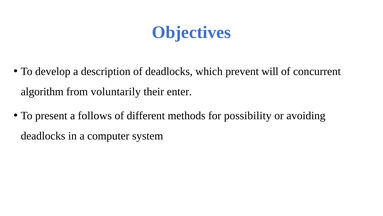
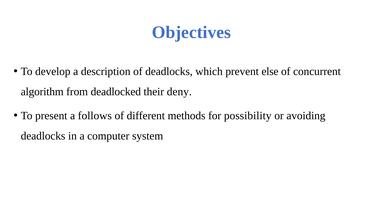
will: will -> else (270, 71)
voluntarily: voluntarily -> deadlocked (116, 91)
enter: enter -> deny (179, 91)
